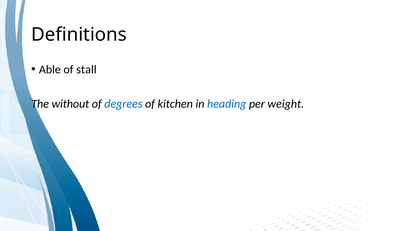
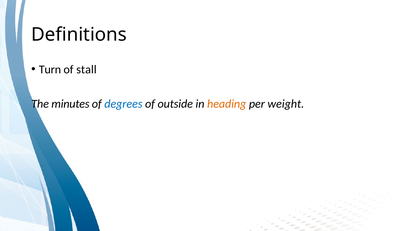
Able: Able -> Turn (50, 69)
without: without -> minutes (70, 104)
kitchen: kitchen -> outside (175, 104)
heading colour: blue -> orange (227, 104)
